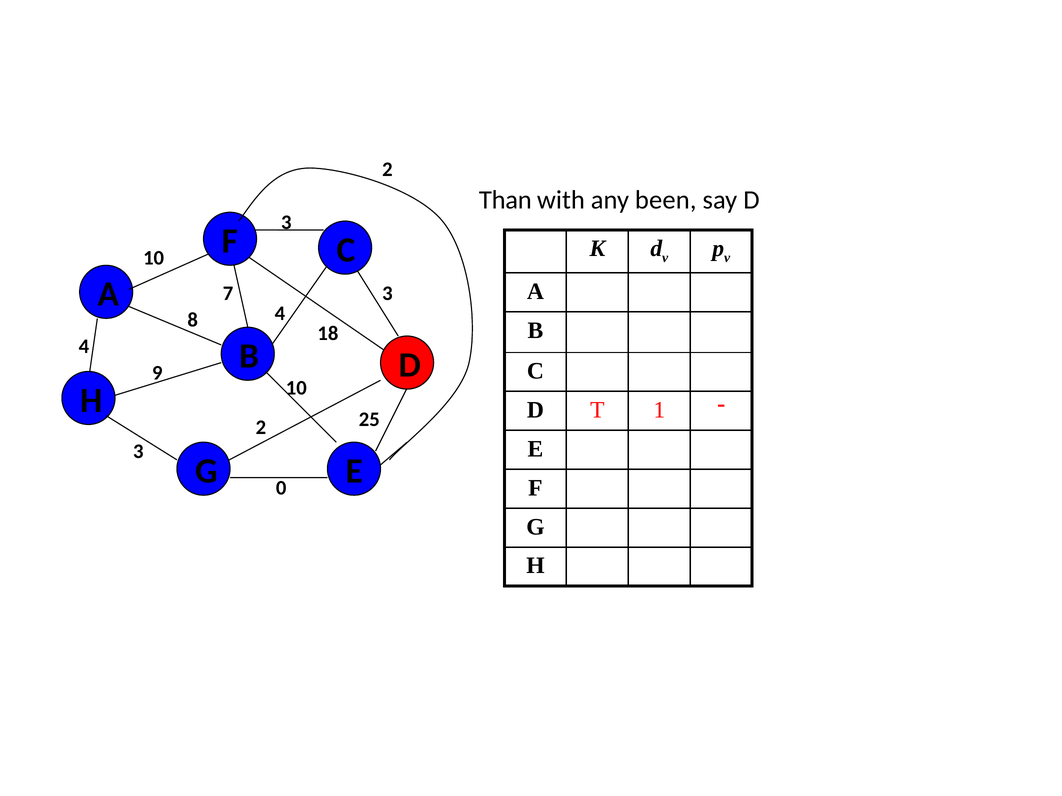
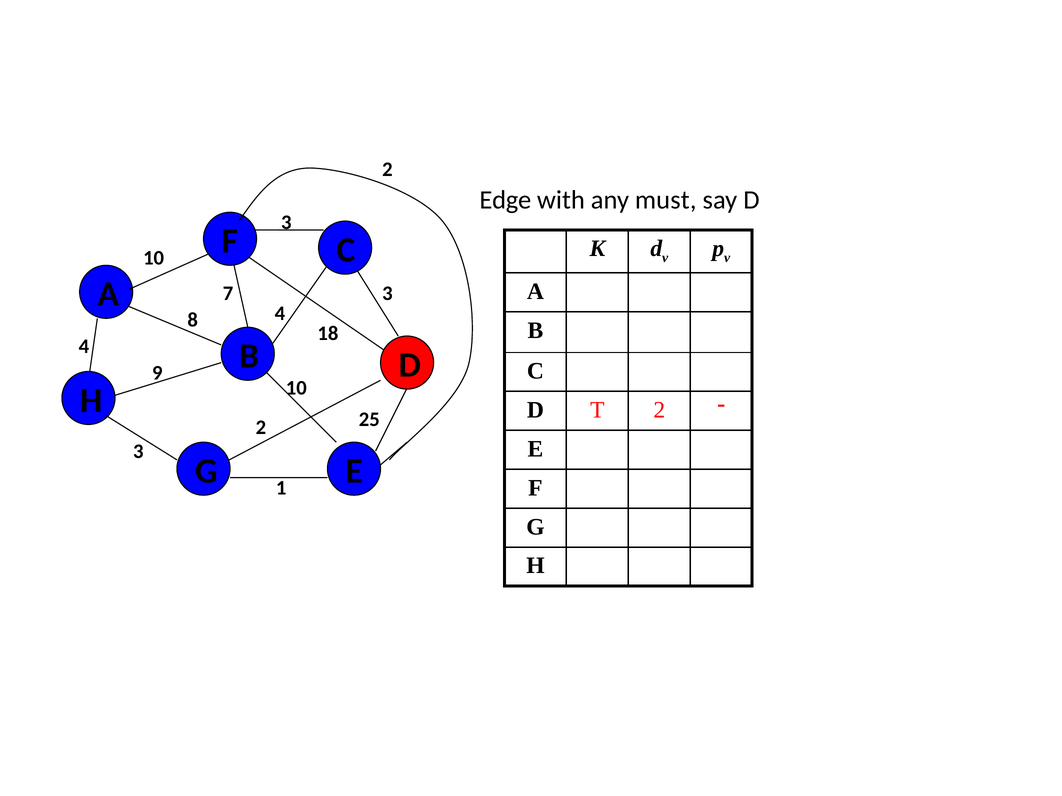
Than: Than -> Edge (505, 200)
been: been -> must (666, 200)
T 1: 1 -> 2 (659, 410)
0: 0 -> 1 (281, 488)
